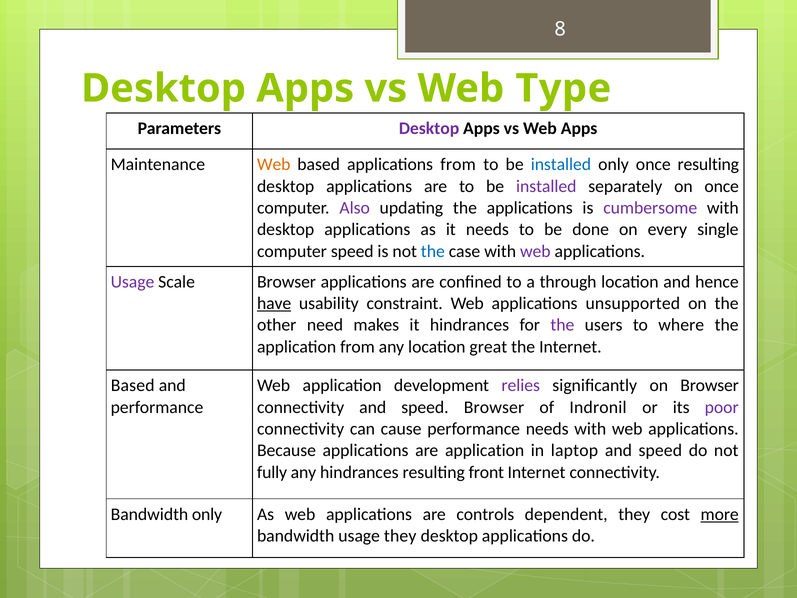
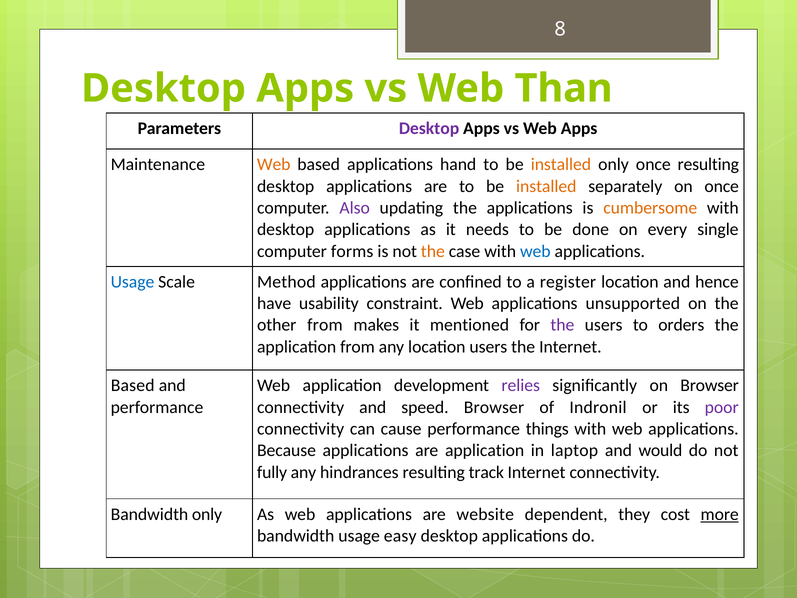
Type: Type -> Than (564, 88)
applications from: from -> hand (458, 165)
installed colour: blue -> orange (561, 165)
installed colour: purple -> orange (546, 186)
cumbersome colour: purple -> orange (650, 208)
computer speed: speed -> forms (352, 251)
the colour: blue -> orange (433, 251)
web colour: purple -> blue (535, 251)
Usage colour: purple -> blue (133, 282)
Scale Browser: Browser -> Method (286, 282)
through: through -> register (568, 282)
have underline: present -> none (274, 303)
other need: need -> from (325, 325)
it hindrances: hindrances -> mentioned (470, 325)
where: where -> orders (681, 325)
location great: great -> users (488, 347)
performance needs: needs -> things (547, 429)
speed: speed -> would (660, 450)
front: front -> track (486, 472)
controls: controls -> website (485, 514)
usage they: they -> easy (400, 536)
